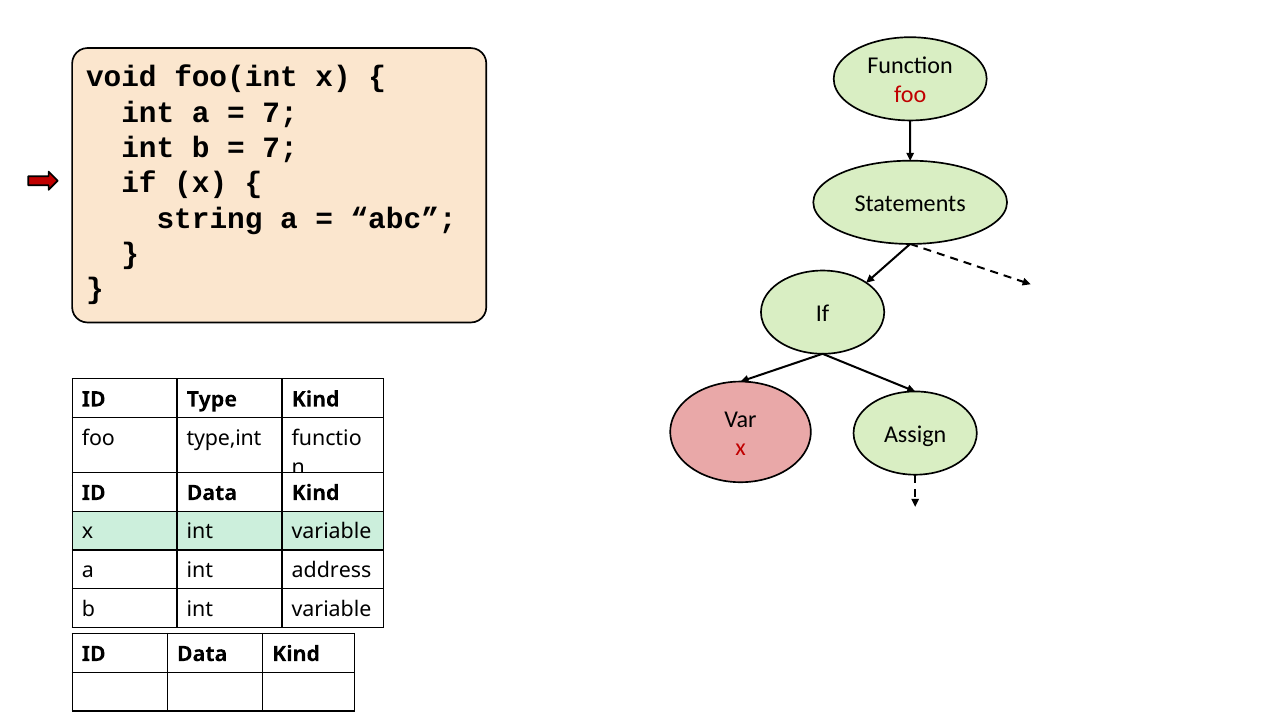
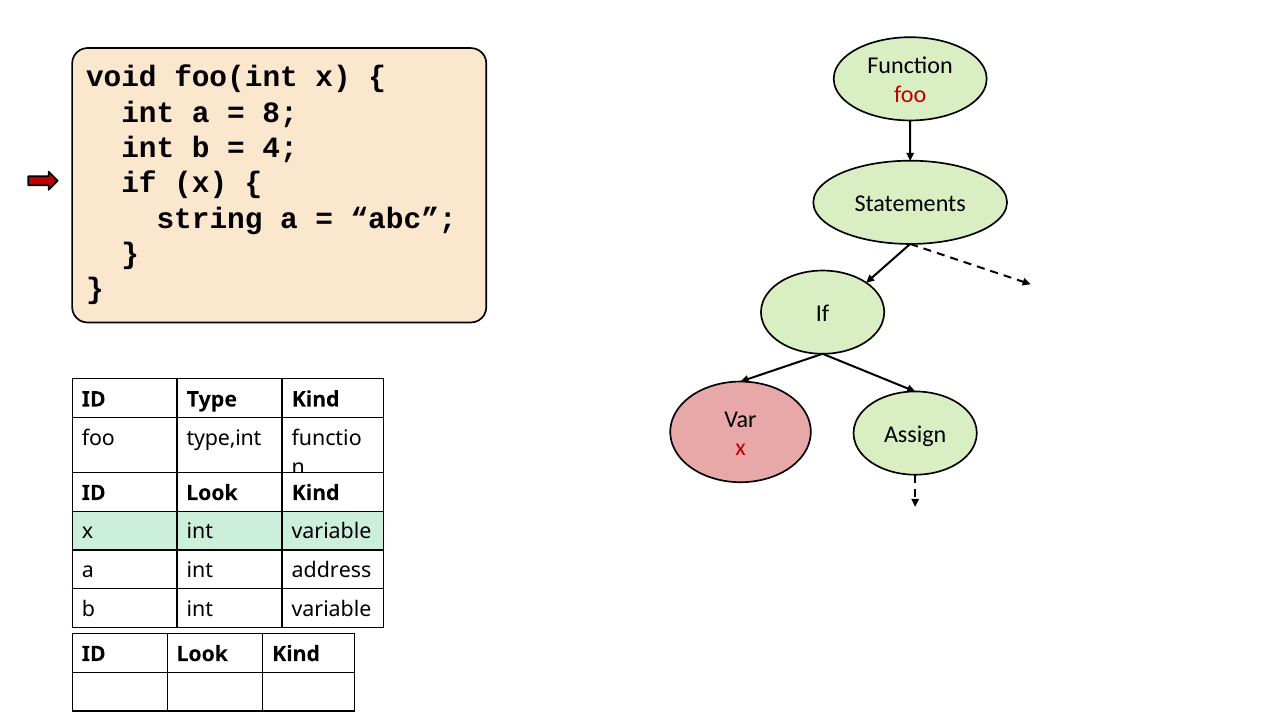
7: 7 -> 8 (280, 112)
7: 7 -> 4 (280, 148)
Data: Data -> Look (212, 493)
Data: Data -> Look (202, 654)
